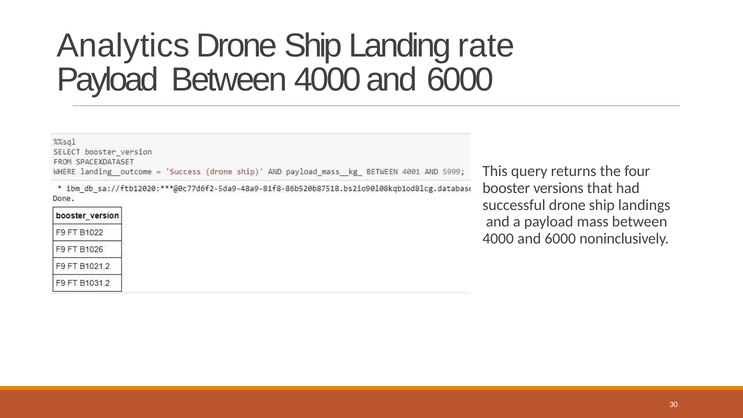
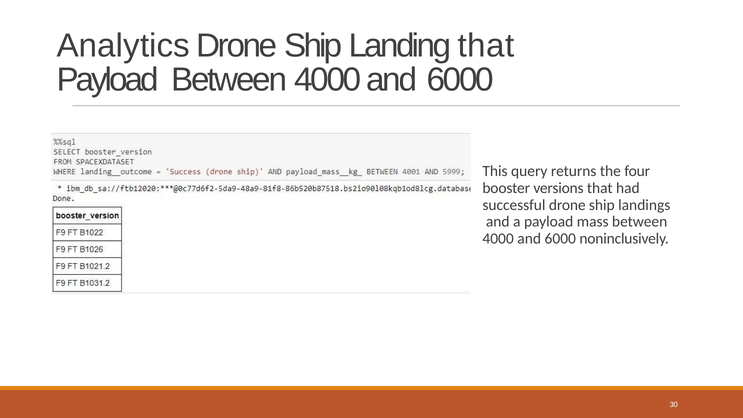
Landing rate: rate -> that (486, 46)
